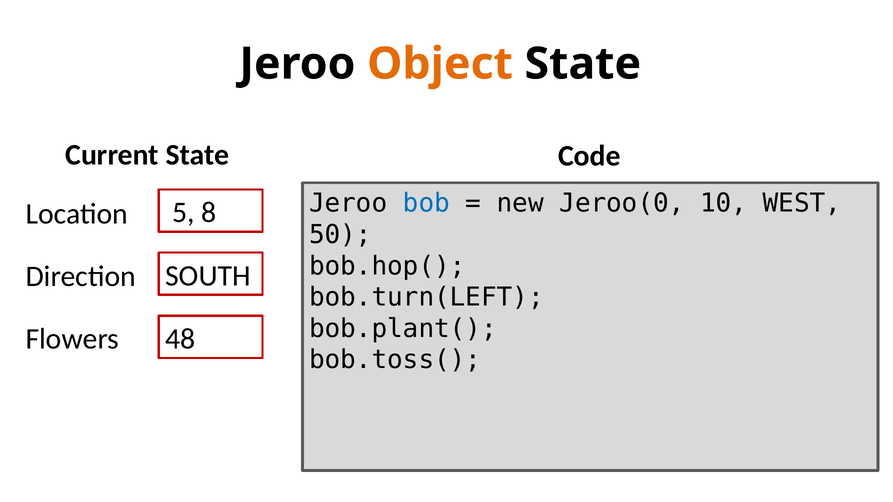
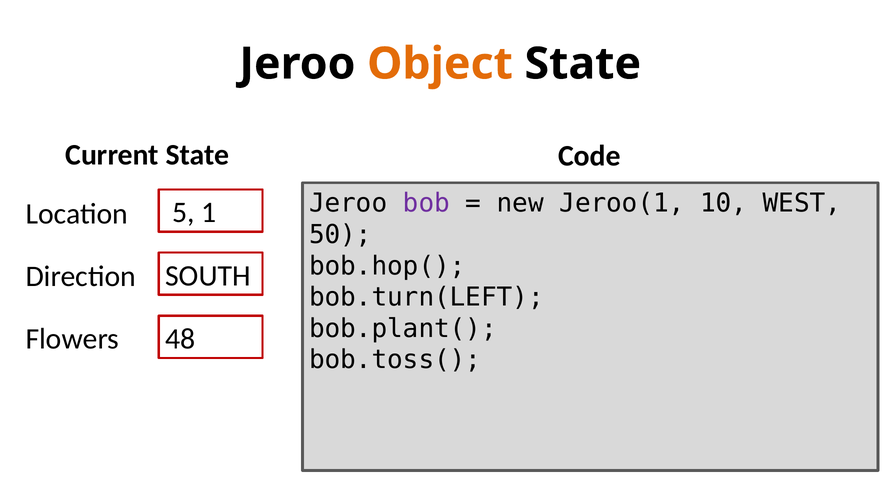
bob colour: blue -> purple (426, 204)
Jeroo(0: Jeroo(0 -> Jeroo(1 (622, 204)
8: 8 -> 1 (209, 213)
